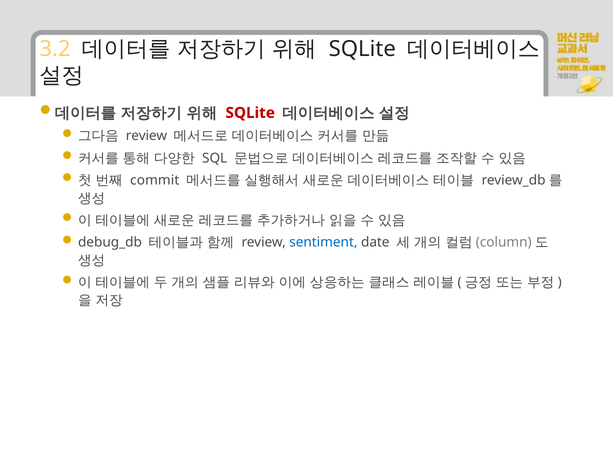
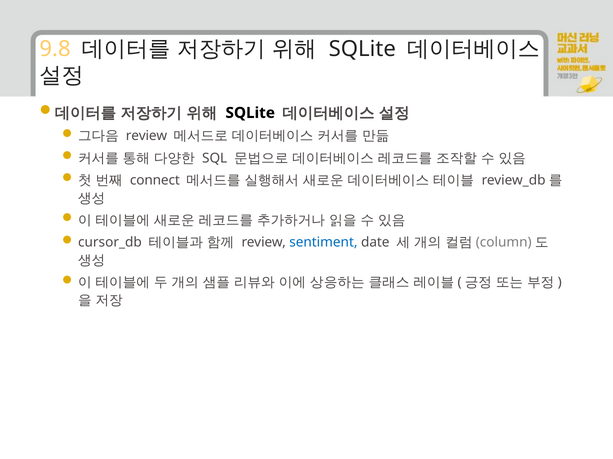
3.2: 3.2 -> 9.8 (55, 49)
SQLite colour: red -> black (250, 113)
commit: commit -> connect (155, 180)
debug_db: debug_db -> cursor_db (110, 243)
